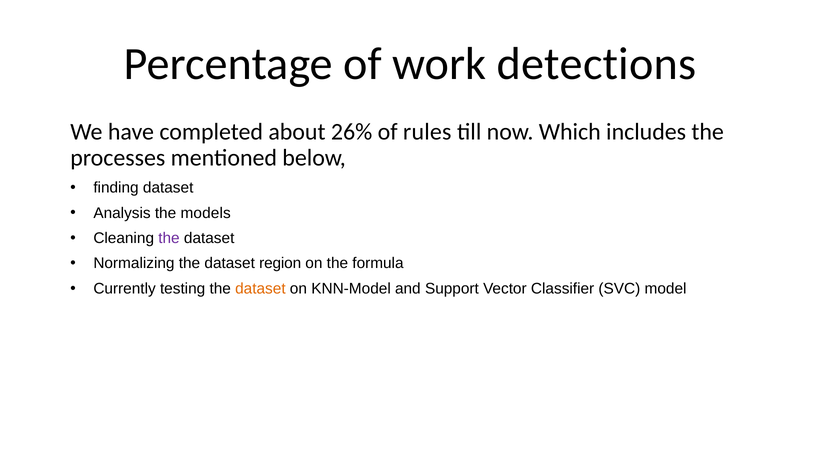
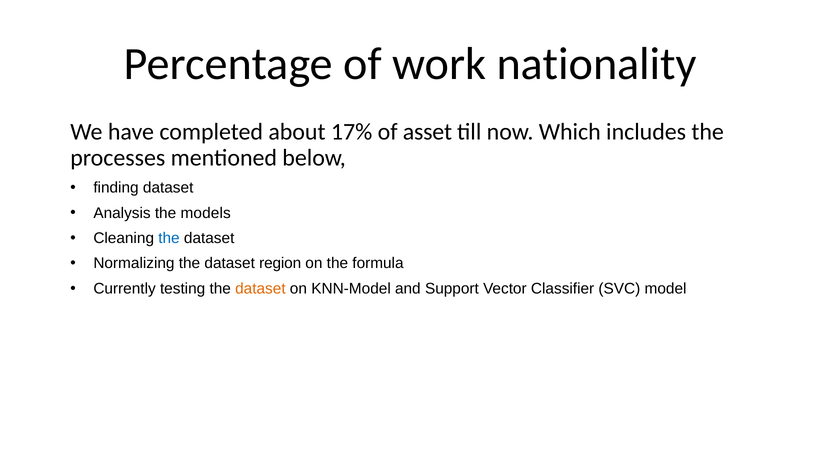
detections: detections -> nationality (597, 64)
26%: 26% -> 17% (352, 132)
rules: rules -> asset (427, 132)
the colour: purple -> blue (169, 238)
